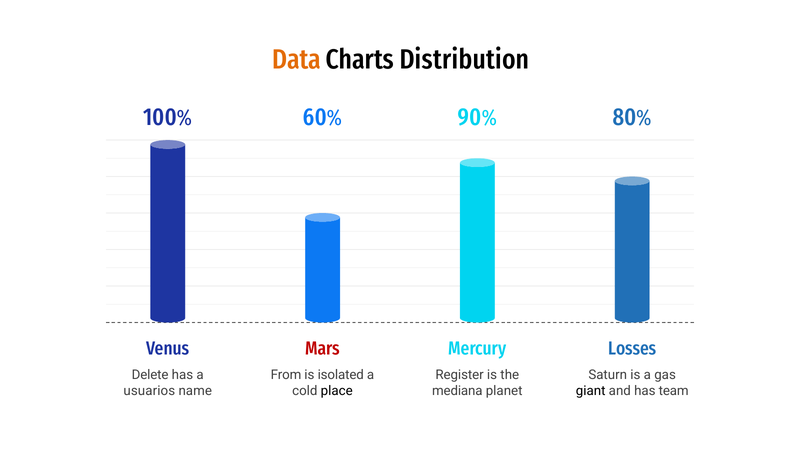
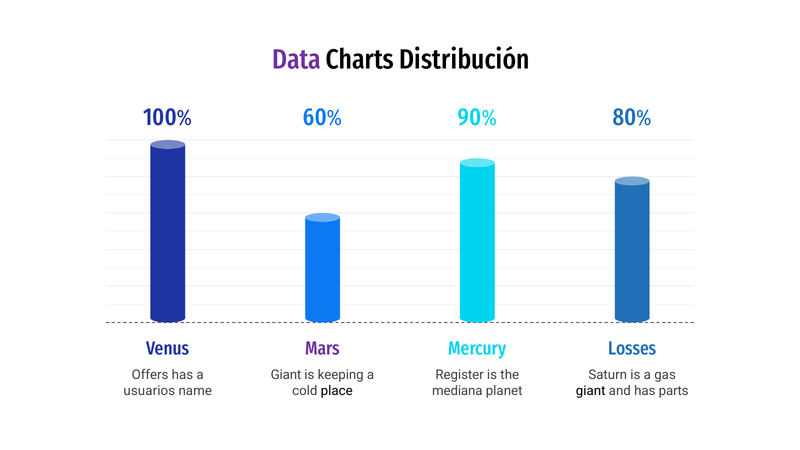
Data colour: orange -> purple (296, 59)
Distribution: Distribution -> Distribución (465, 59)
Mars colour: red -> purple (323, 349)
Delete: Delete -> Offers (150, 375)
From: From -> Giant (286, 375)
isolated: isolated -> keeping (341, 375)
team: team -> parts (674, 391)
